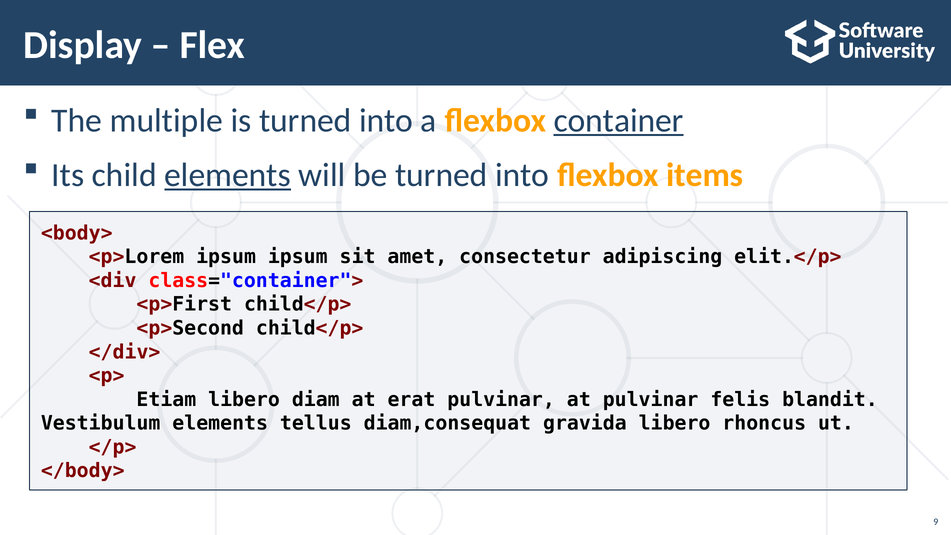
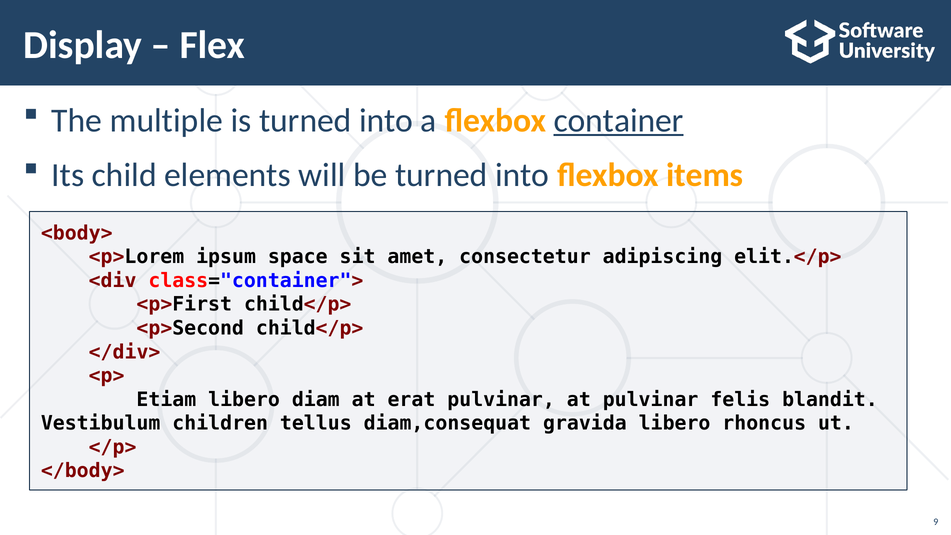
elements underline: present -> none (228, 175)
ipsum ipsum: ipsum -> space (298, 257)
Vestibulum elements: elements -> children (220, 423)
